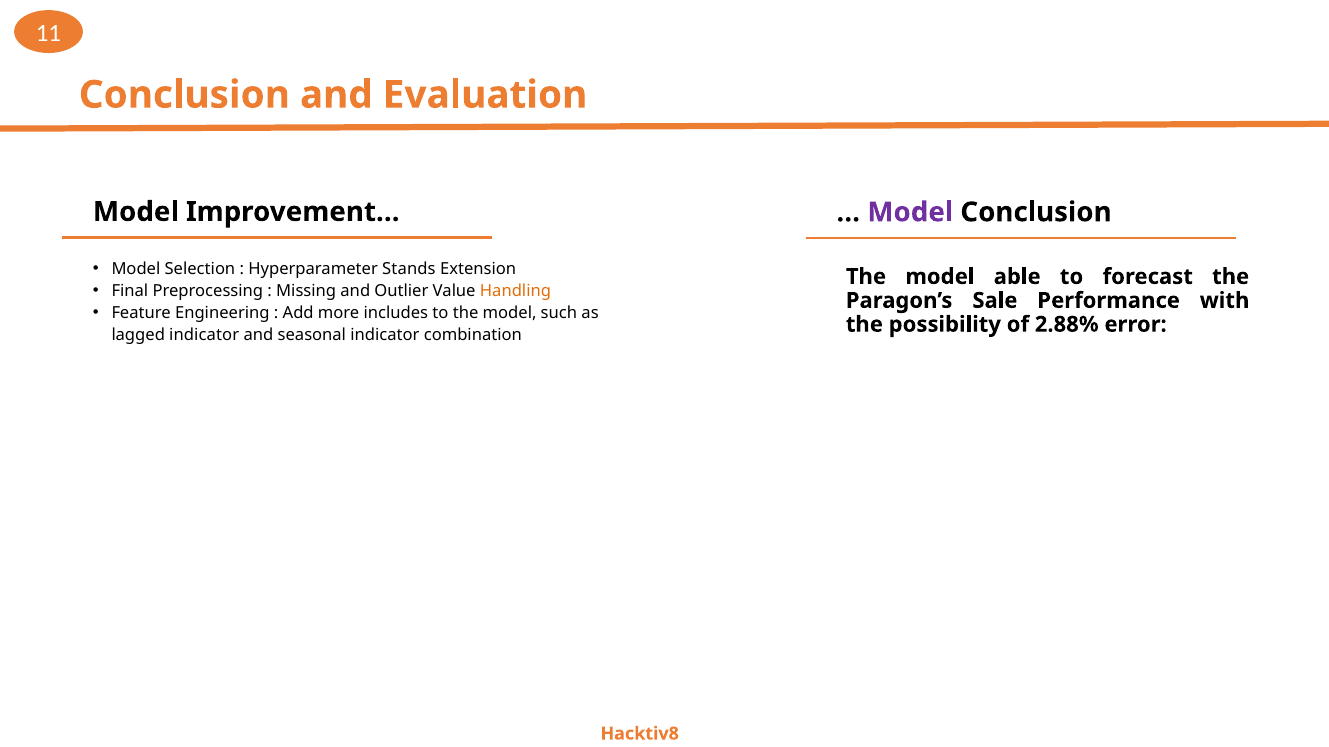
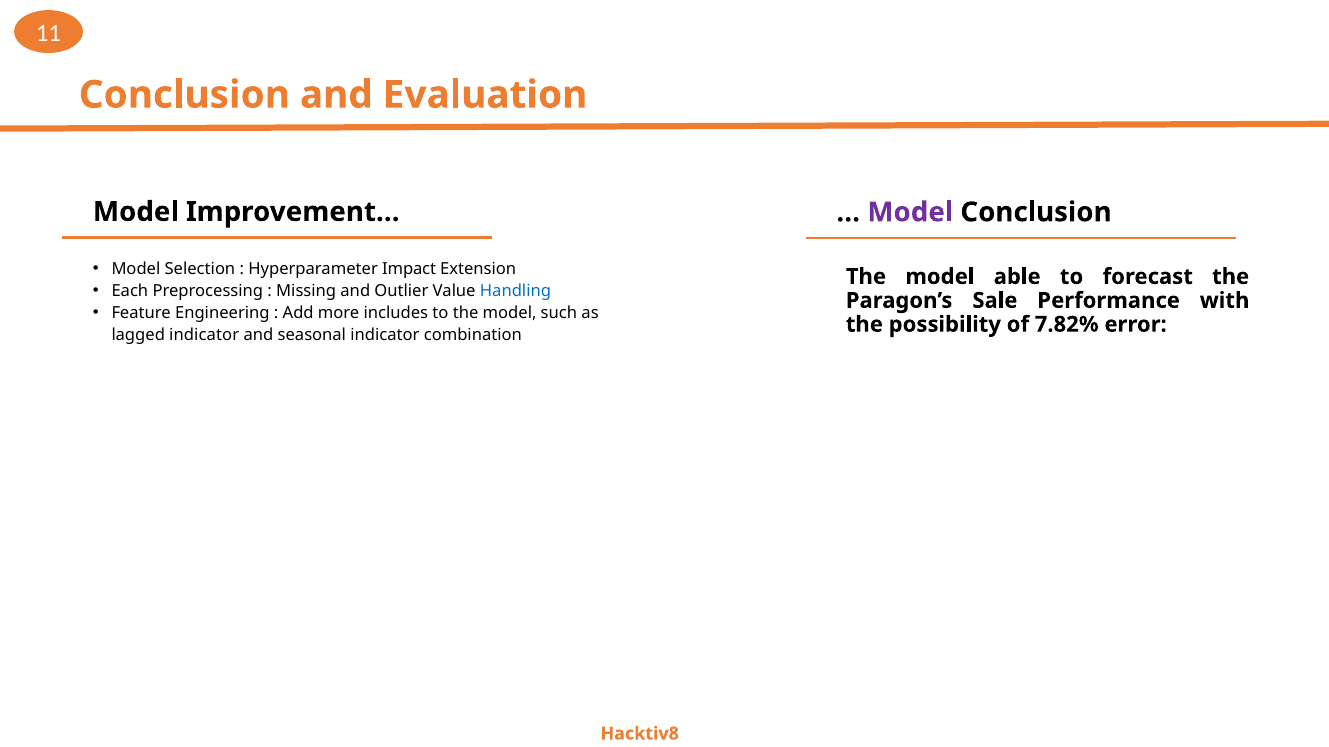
Stands: Stands -> Impact (409, 269)
Final: Final -> Each (130, 291)
Handling colour: orange -> blue (515, 291)
2.88%: 2.88% -> 7.82% (1067, 325)
